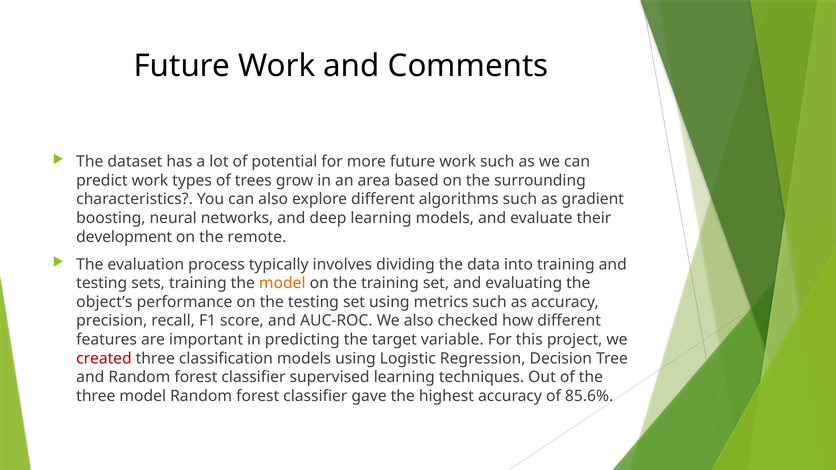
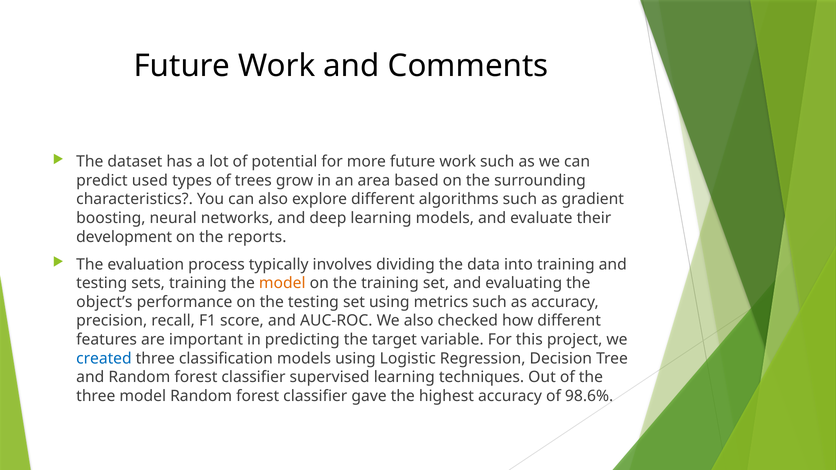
predict work: work -> used (150, 181)
remote: remote -> reports (257, 237)
created colour: red -> blue (104, 359)
85.6%: 85.6% -> 98.6% (589, 396)
